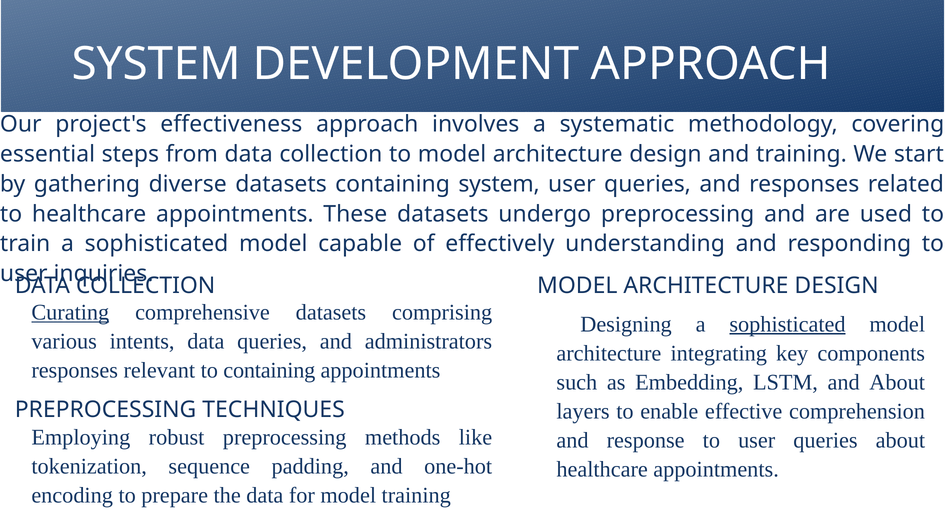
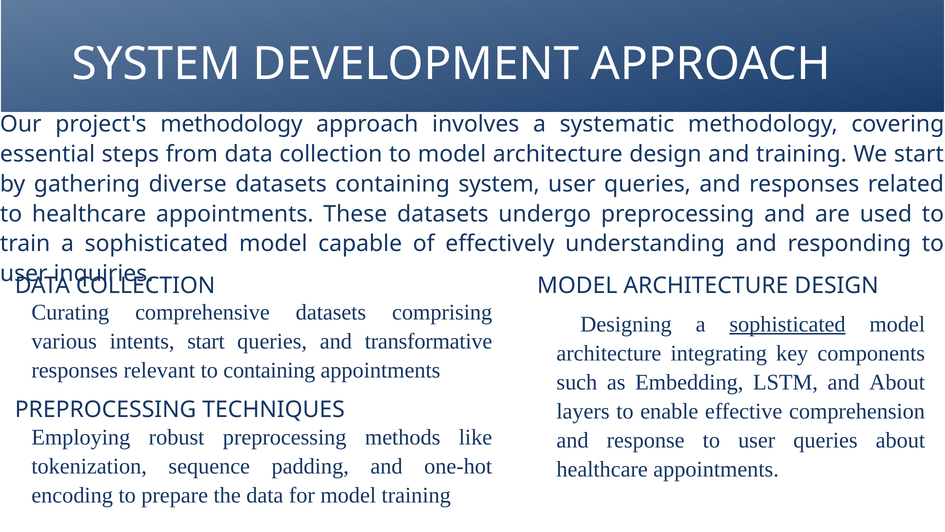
project's effectiveness: effectiveness -> methodology (231, 124)
Curating underline: present -> none (70, 312)
intents data: data -> start (206, 341)
administrators: administrators -> transformative (429, 341)
